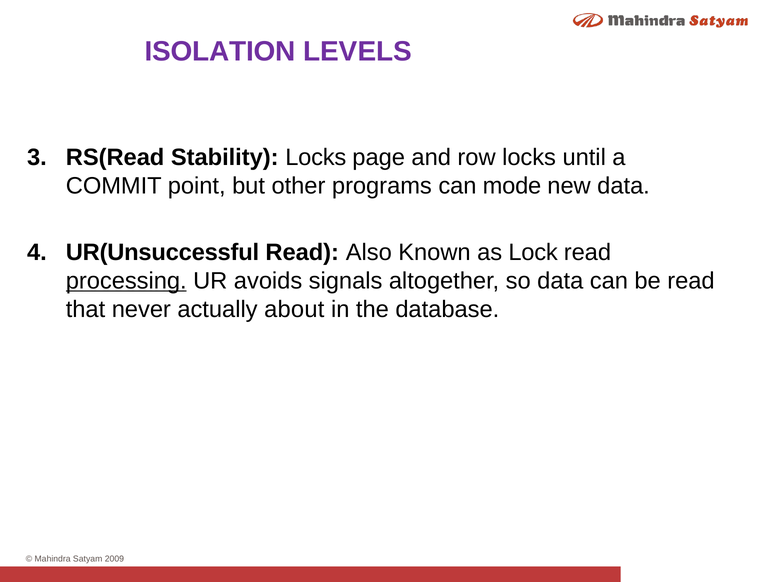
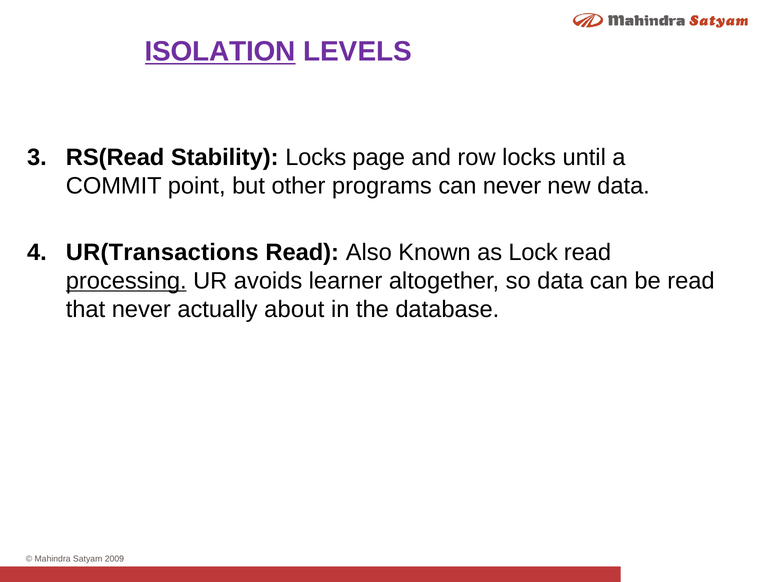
ISOLATION underline: none -> present (220, 52)
can mode: mode -> never (512, 186)
UR(Unsuccessful: UR(Unsuccessful -> UR(Transactions (162, 252)
signals: signals -> learner (346, 281)
